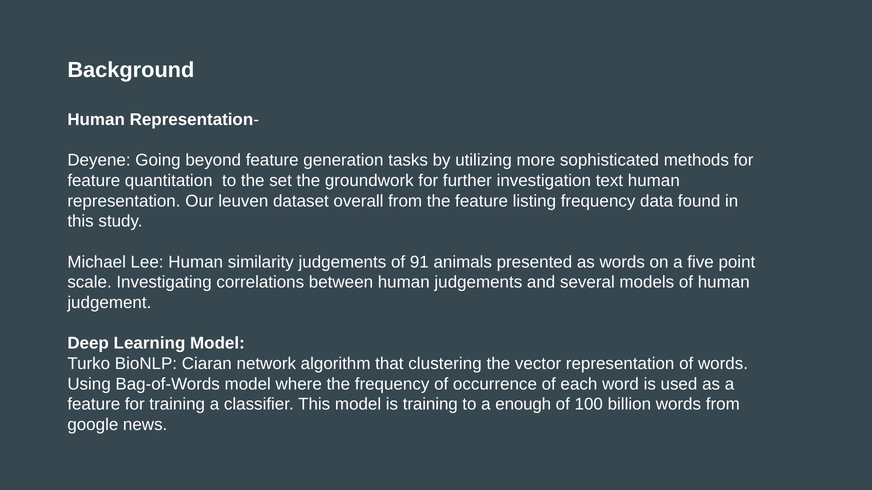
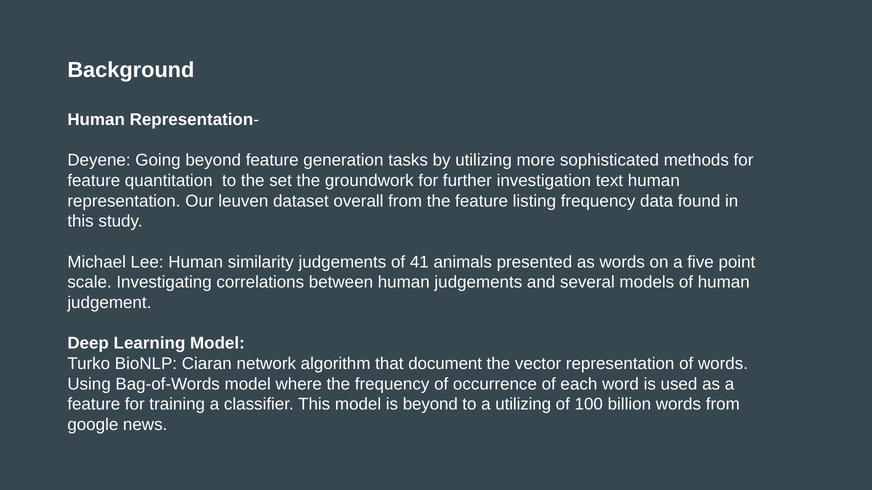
91: 91 -> 41 (419, 262)
clustering: clustering -> document (445, 364)
is training: training -> beyond (430, 405)
a enough: enough -> utilizing (523, 405)
